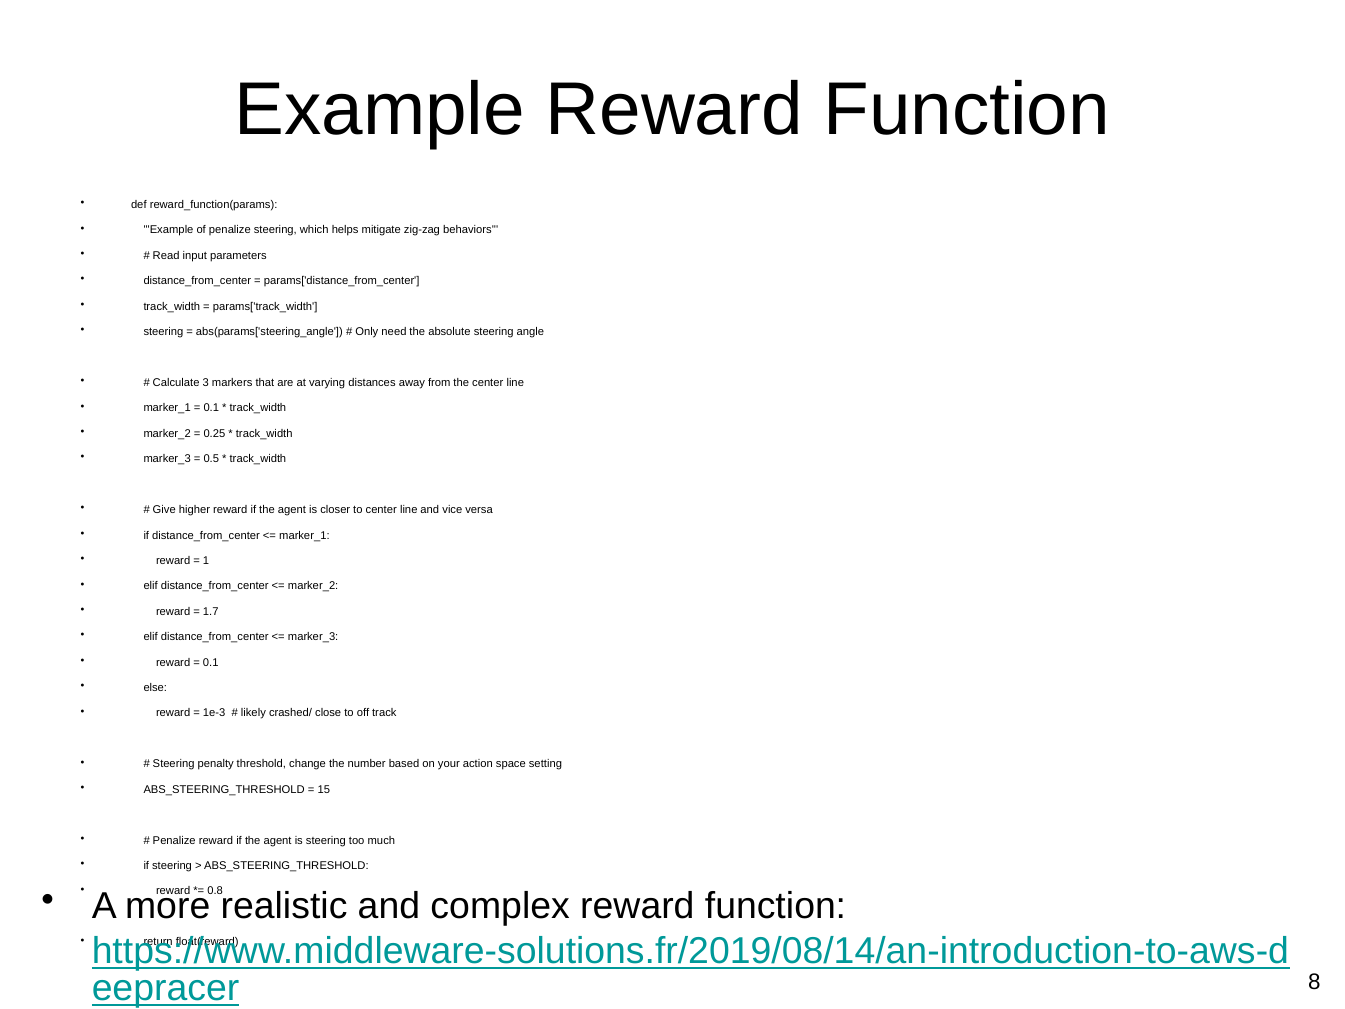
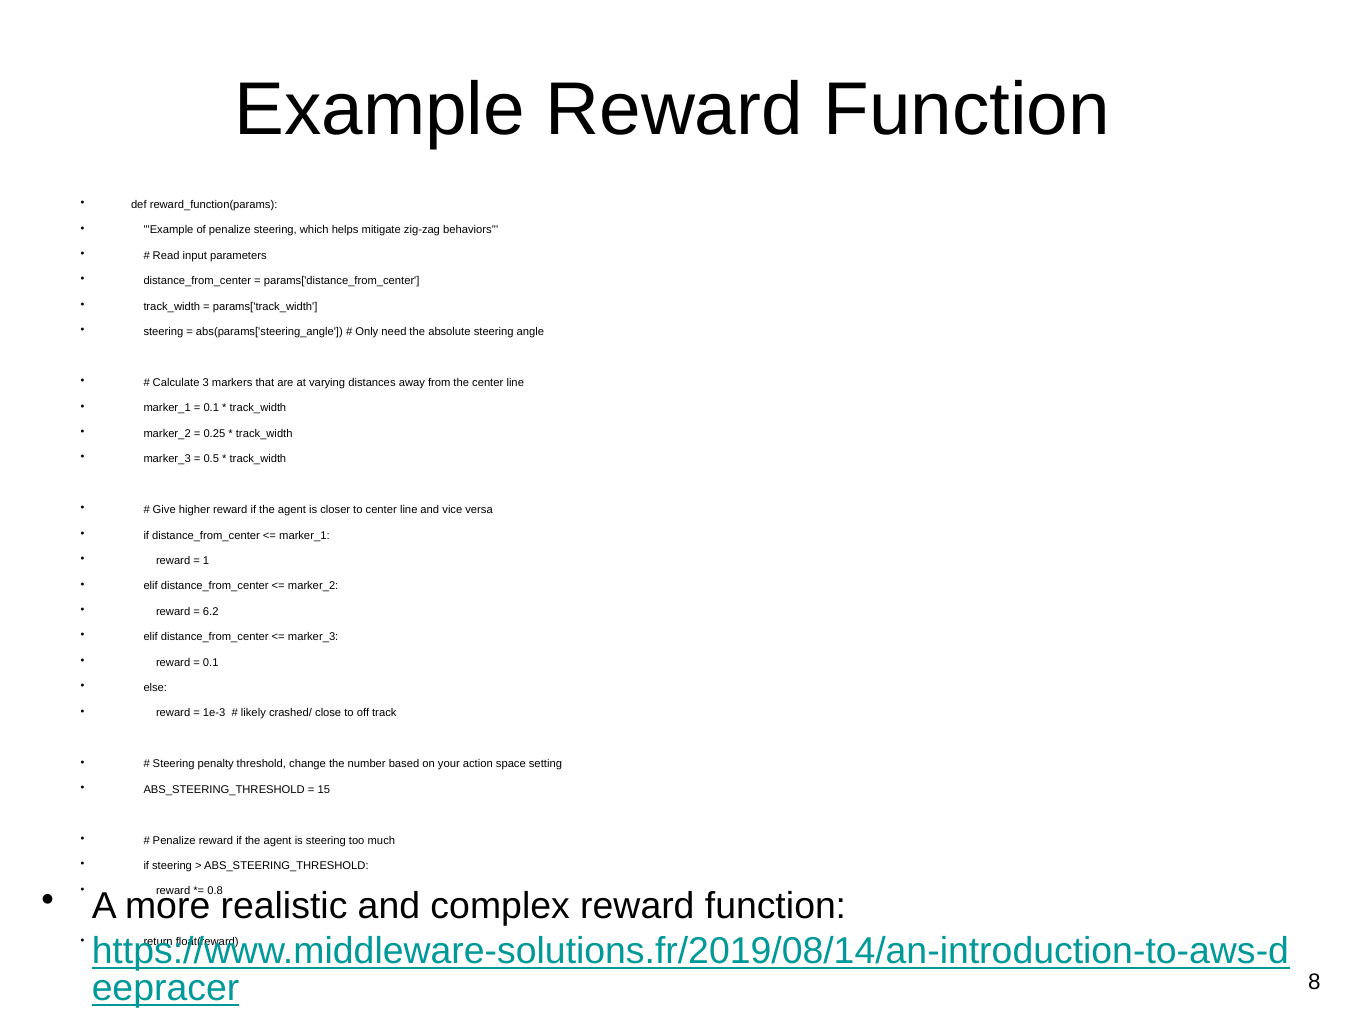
1.7: 1.7 -> 6.2 (211, 611)
